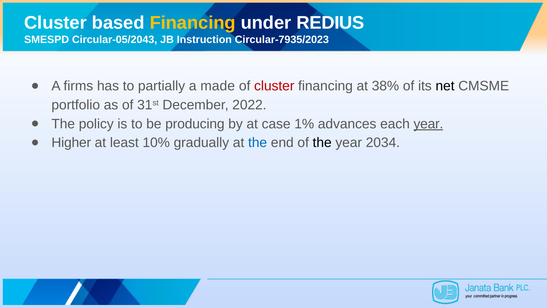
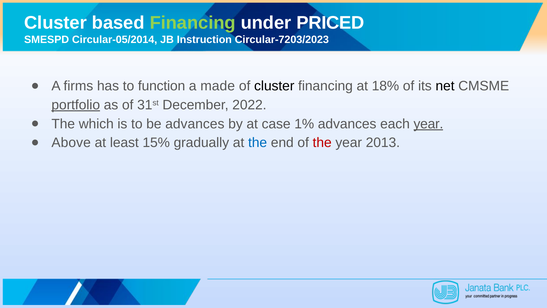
Financing colour: yellow -> light green (193, 23)
REDIUS: REDIUS -> PRICED (330, 23)
Circular-05/2043: Circular-05/2043 -> Circular-05/2014 (115, 40)
Circular-7935/2023: Circular-7935/2023 -> Circular-7203/2023 (282, 40)
partially: partially -> function (162, 86)
cluster colour: red -> black (274, 86)
38%: 38% -> 18% (385, 86)
portfolio underline: none -> present (76, 105)
policy: policy -> which (96, 124)
be producing: producing -> advances (195, 124)
Higher: Higher -> Above (71, 143)
10%: 10% -> 15% (156, 143)
the colour: black -> red (322, 143)
2034: 2034 -> 2013 (383, 143)
